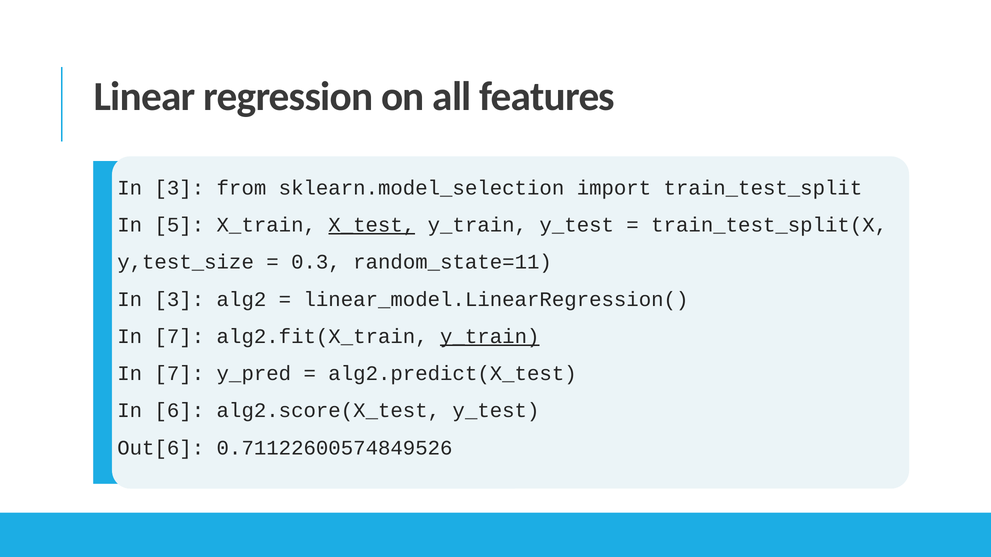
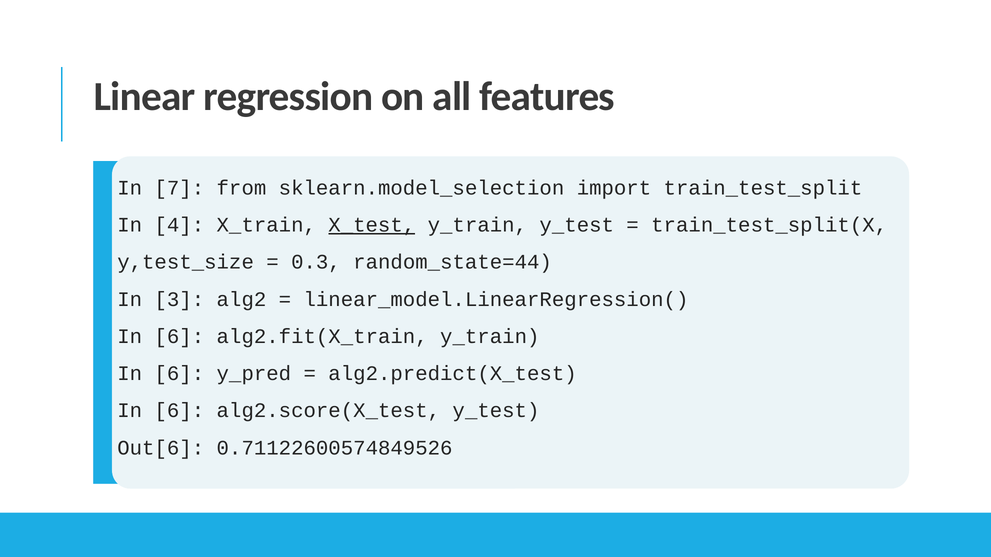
3: 3 -> 7 (179, 188)
5: 5 -> 4 (179, 225)
random_state=11: random_state=11 -> random_state=44 (453, 262)
7: 7 -> 6 (179, 337)
y_train underline: present -> none (490, 337)
7: 7 -> 6 (179, 374)
